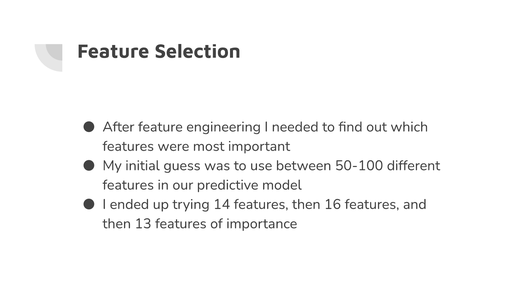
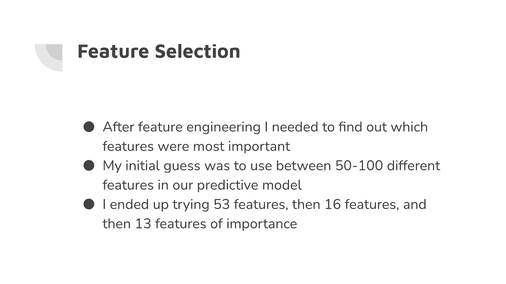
14: 14 -> 53 (222, 205)
